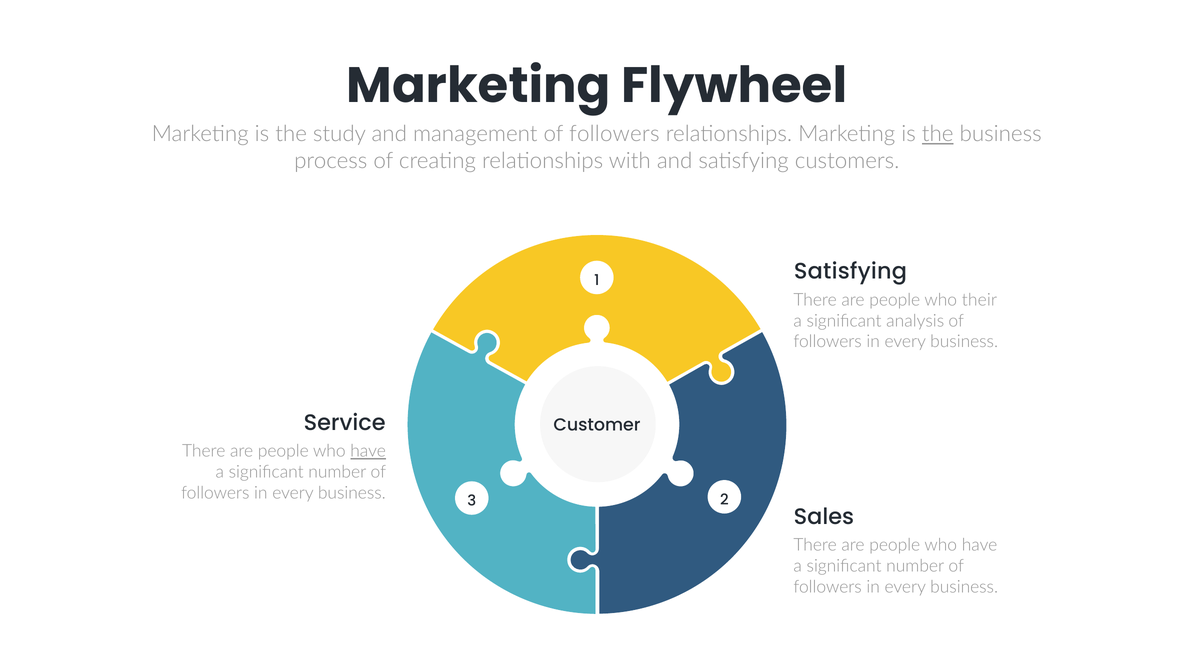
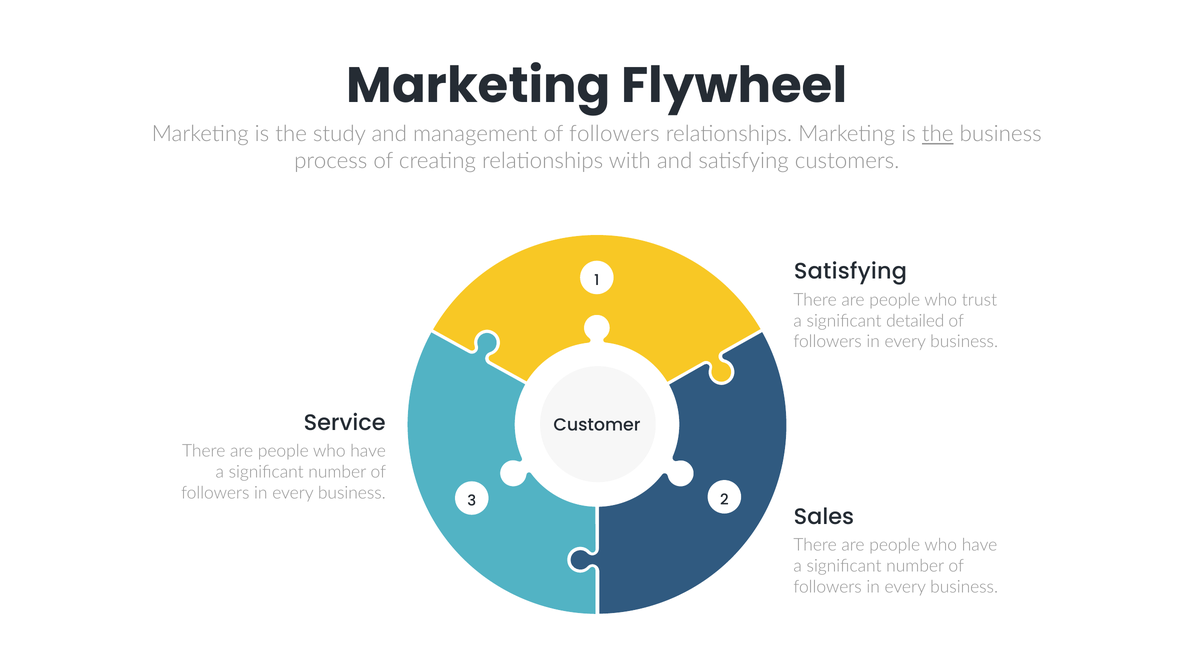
their: their -> trust (979, 300)
analysis: analysis -> detailed (915, 321)
have underline: present -> none (368, 451)
